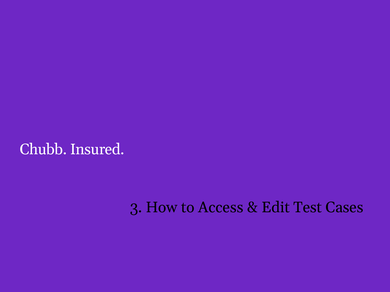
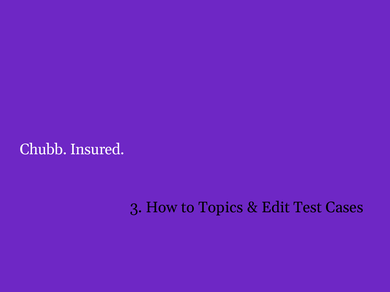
Access: Access -> Topics (221, 208)
